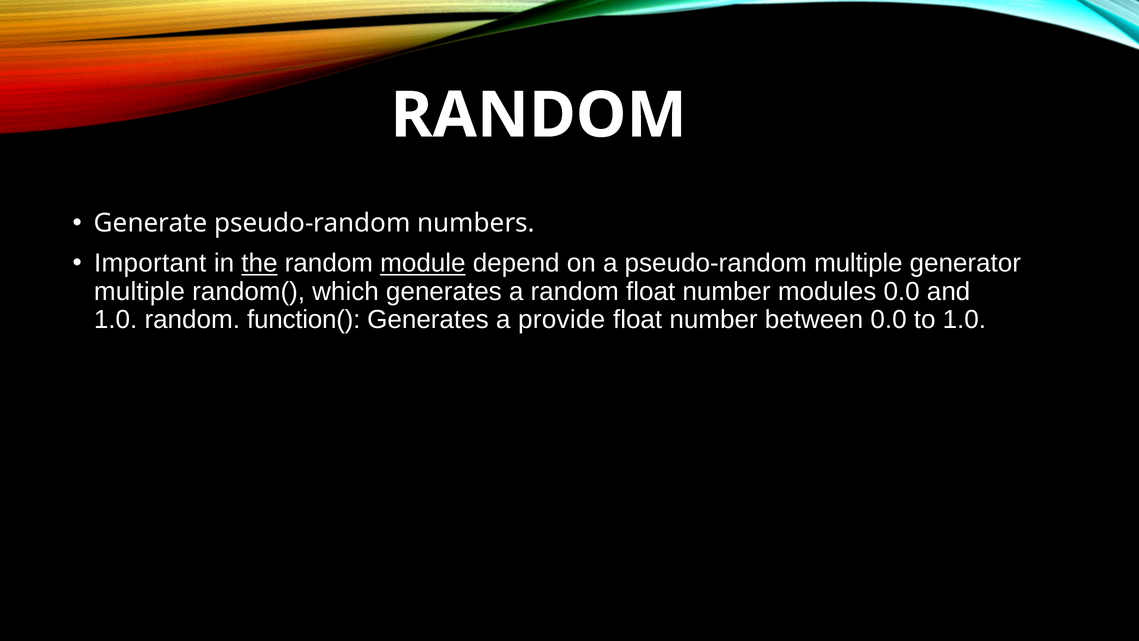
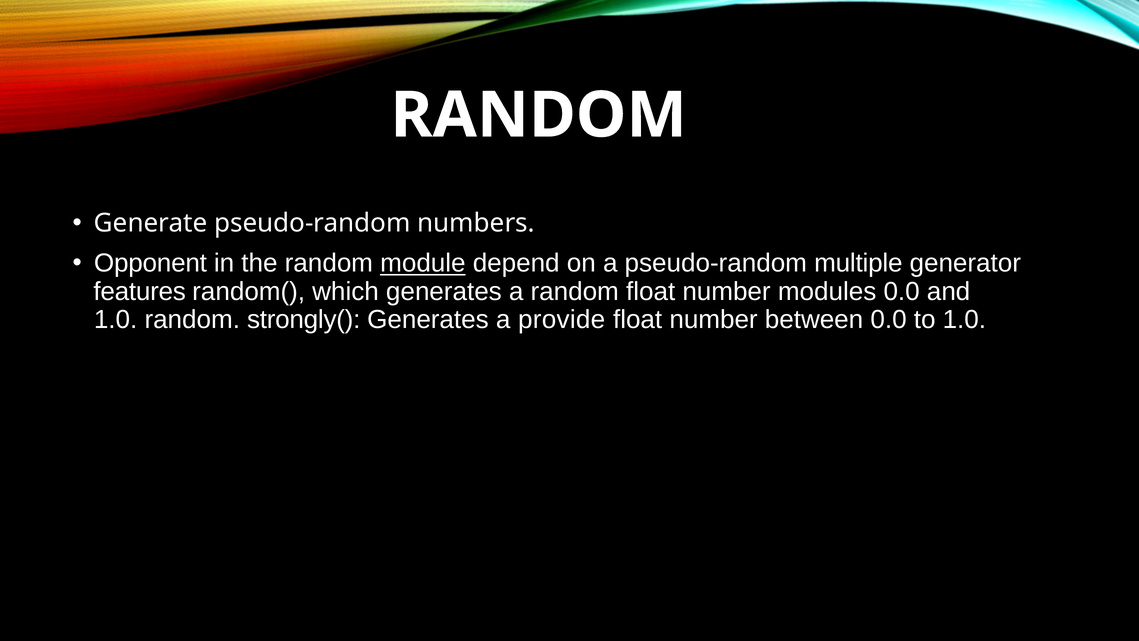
Important: Important -> Opponent (150, 263)
the underline: present -> none (259, 263)
multiple: multiple -> features (140, 291)
function(: function( -> strongly( (304, 320)
